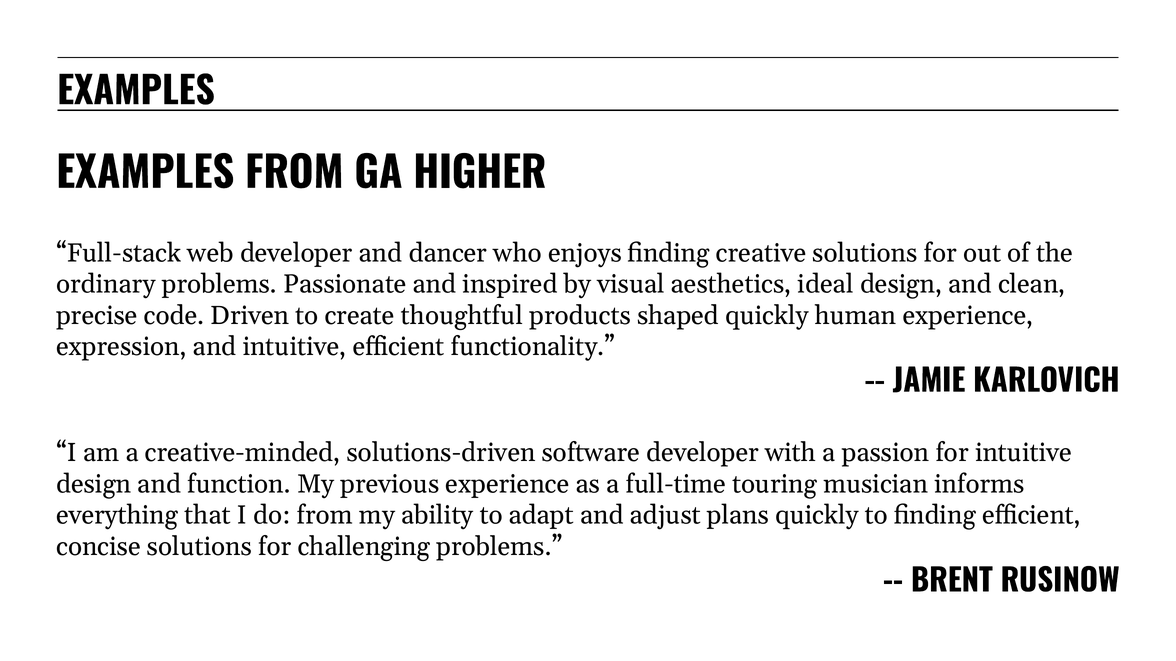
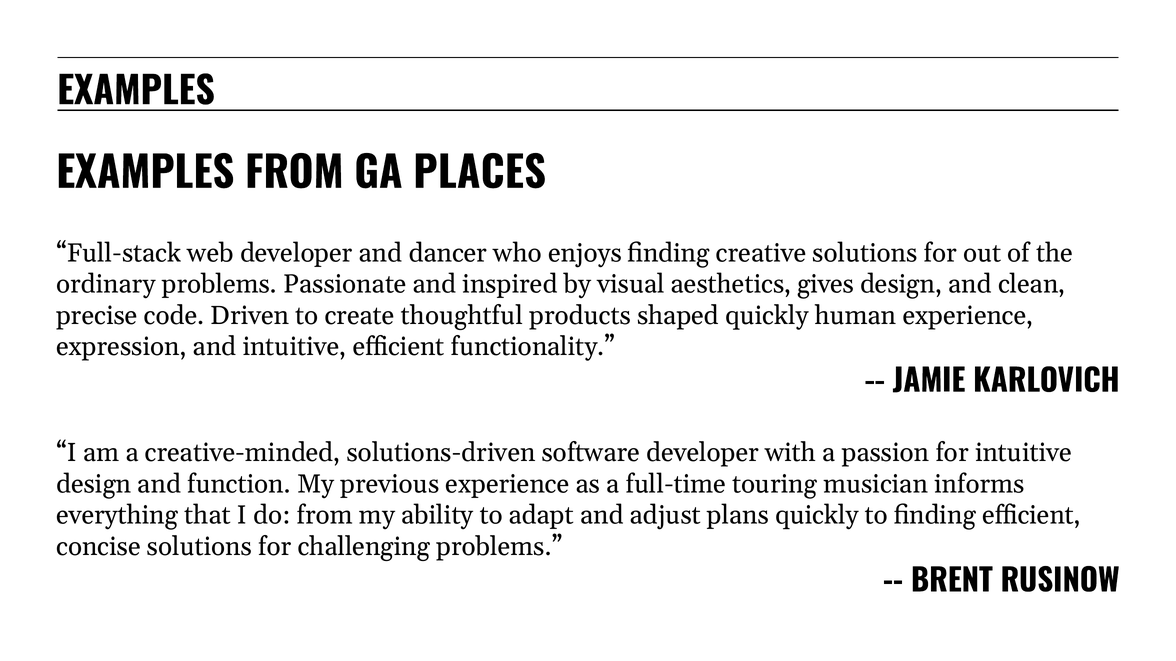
HIGHER: HIGHER -> PLACES (480, 174)
ideal: ideal -> gives (826, 284)
